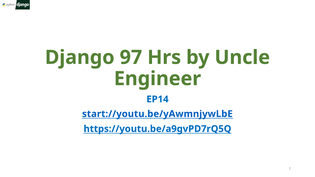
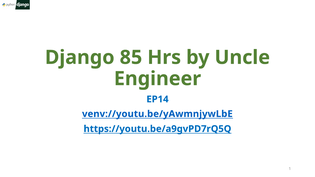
97: 97 -> 85 (131, 57)
start://youtu.be/yAwmnjywLbE: start://youtu.be/yAwmnjywLbE -> venv://youtu.be/yAwmnjywLbE (157, 114)
